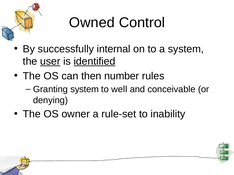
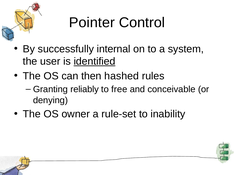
Owned: Owned -> Pointer (92, 23)
user underline: present -> none (50, 62)
number: number -> hashed (122, 76)
Granting system: system -> reliably (85, 90)
well: well -> free (119, 90)
